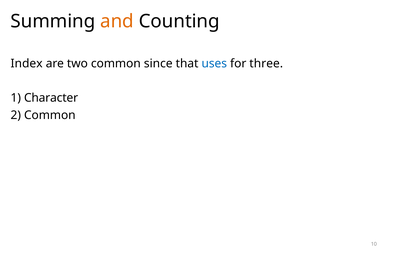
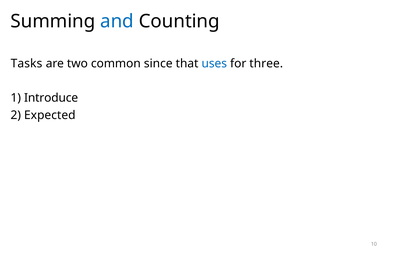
and colour: orange -> blue (117, 21)
Index: Index -> Tasks (27, 64)
Character: Character -> Introduce (51, 98)
2 Common: Common -> Expected (50, 115)
